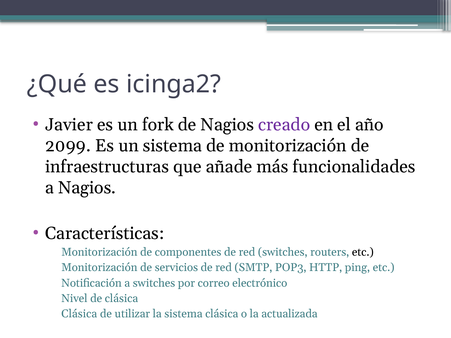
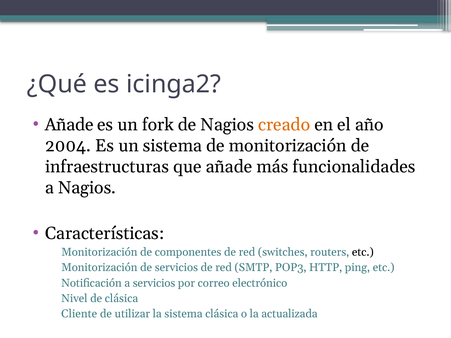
Javier: Javier -> Añade (69, 125)
creado colour: purple -> orange (284, 125)
2099: 2099 -> 2004 (68, 146)
a switches: switches -> servicios (154, 283)
Clásica: Clásica -> Cliente (79, 314)
